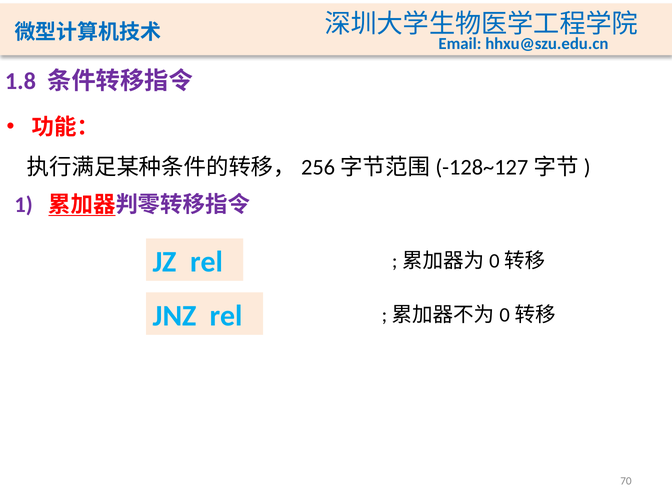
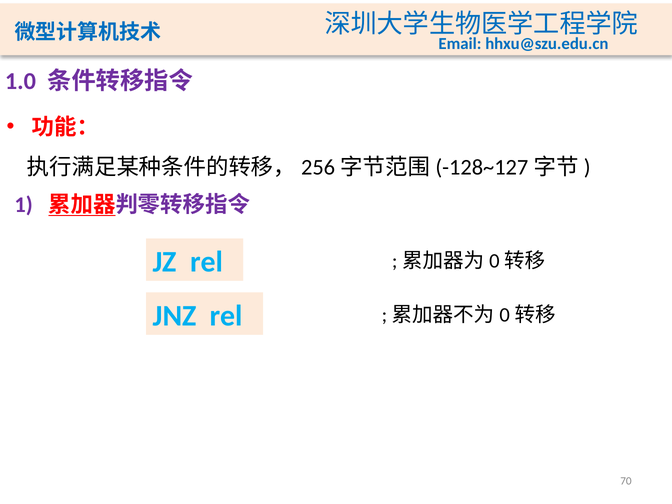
1.8: 1.8 -> 1.0 (20, 81)
